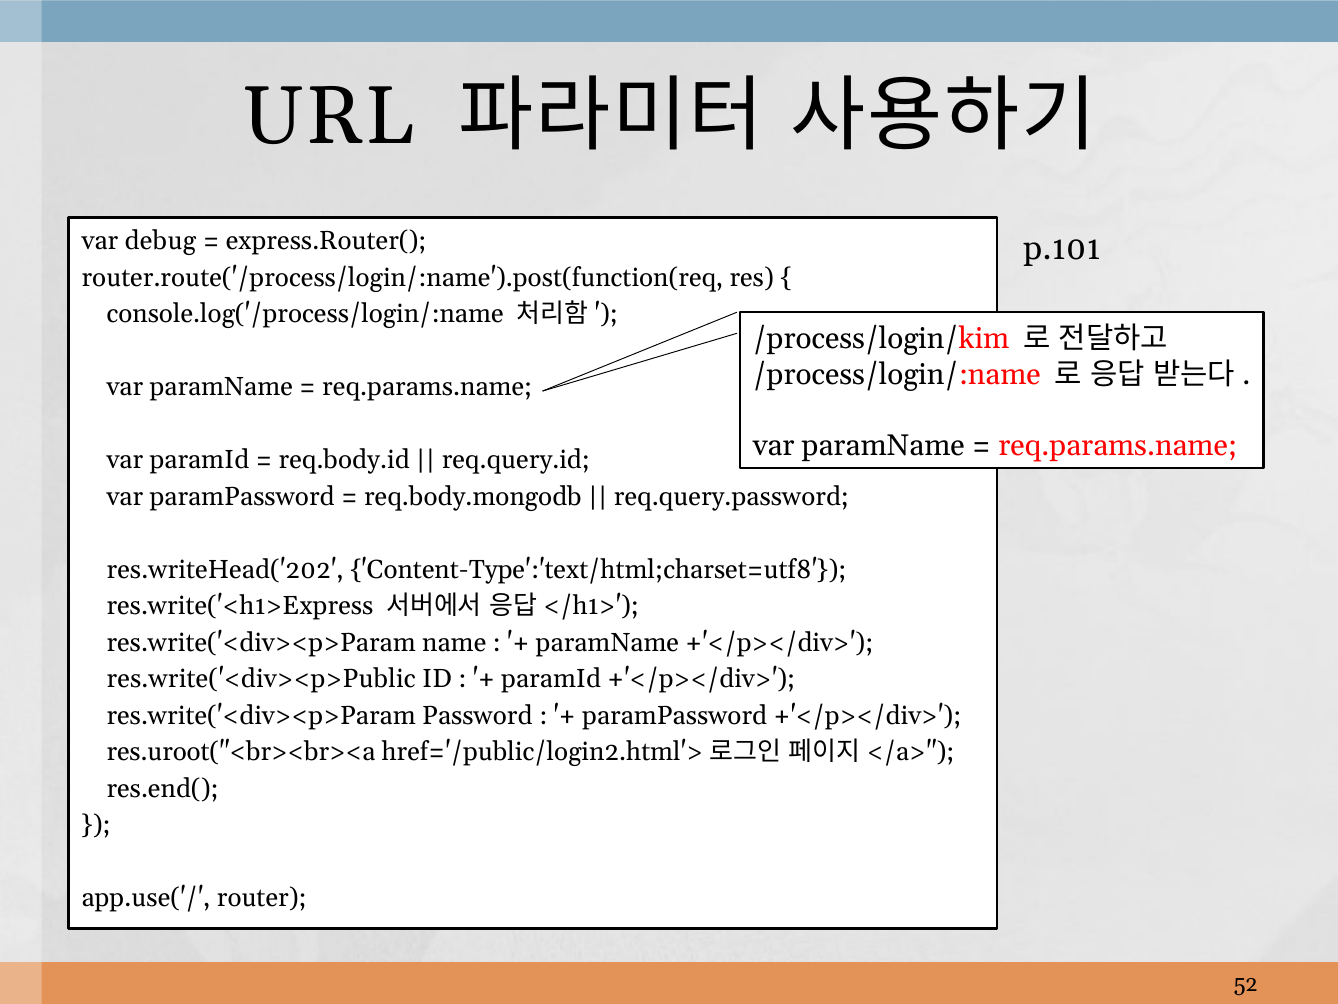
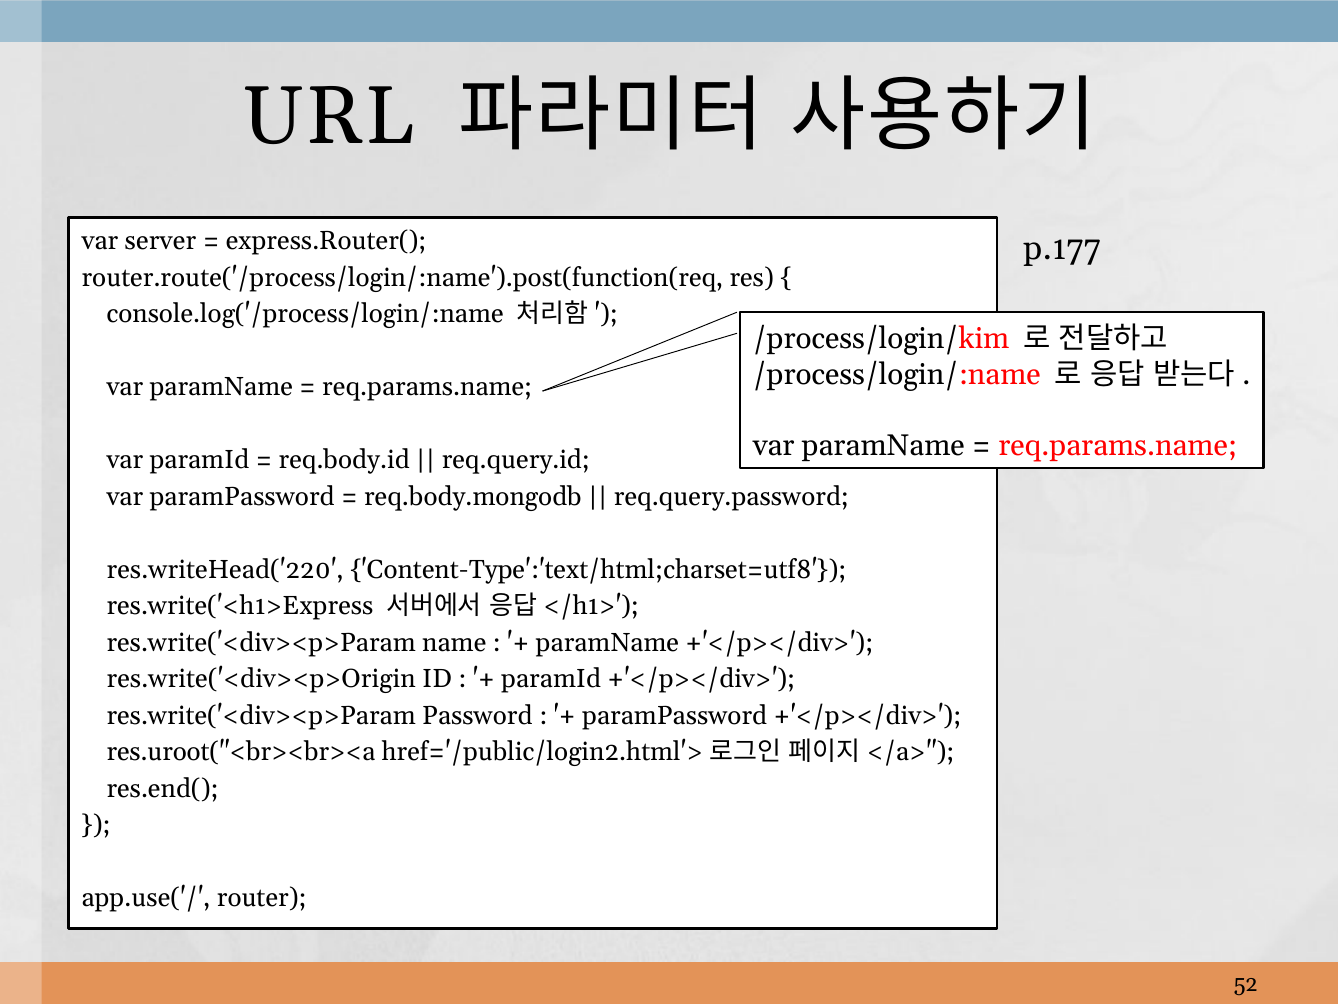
debug: debug -> server (160, 241)
p.101: p.101 -> p.177 (1062, 248)
res.writeHead('202: res.writeHead('202 -> res.writeHead('220 (225, 569)
res.write('<div><p>Public: res.write('<div><p>Public -> res.write('<div><p>Origin (261, 679)
